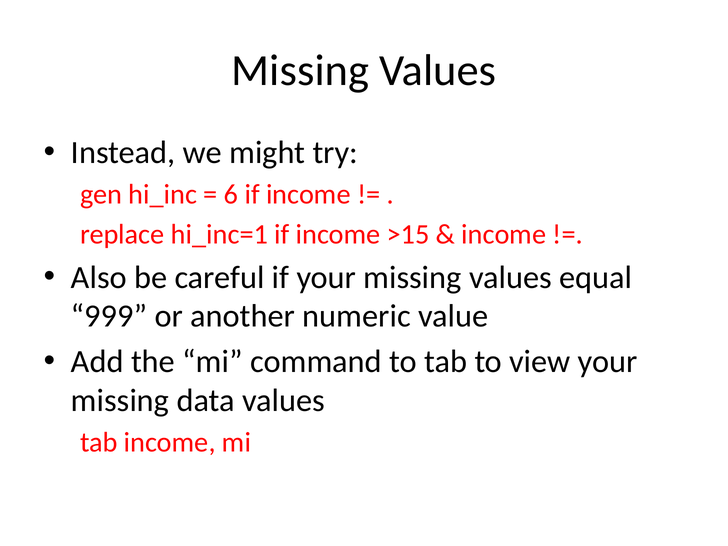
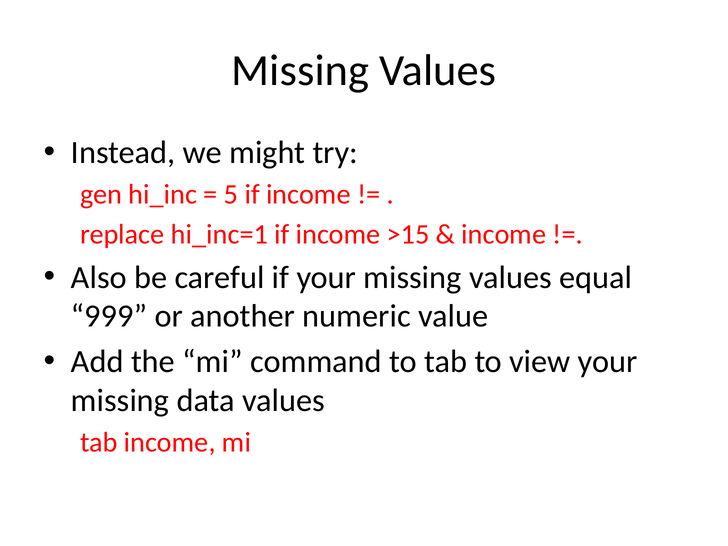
6: 6 -> 5 (231, 195)
